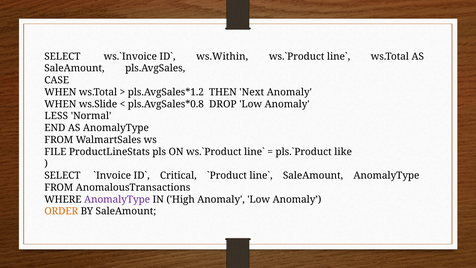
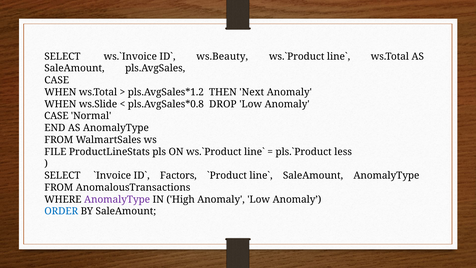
ws.Within: ws.Within -> ws.Beauty (222, 56)
LESS: LESS -> CASE (56, 116)
like: like -> less (343, 152)
Critical: Critical -> Factors (178, 175)
ORDER colour: orange -> blue (61, 211)
